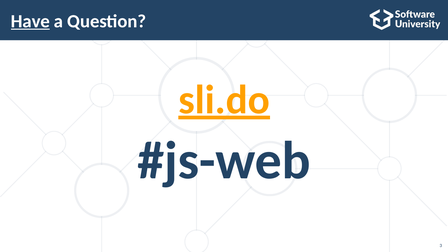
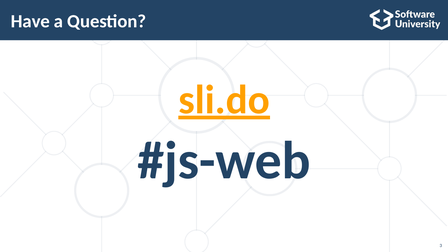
Have underline: present -> none (30, 21)
